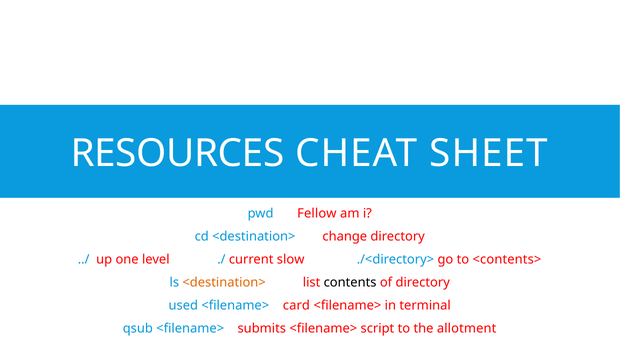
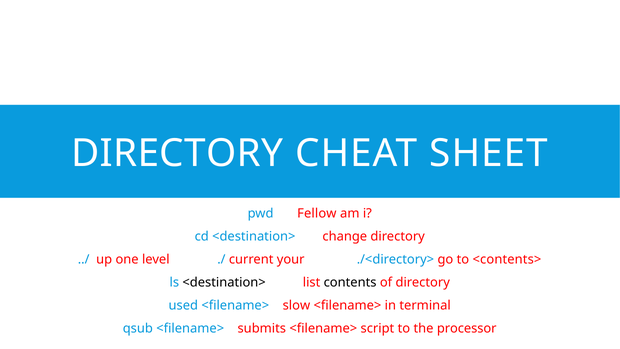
RESOURCES: RESOURCES -> DIRECTORY (177, 153)
slow: slow -> your (291, 259)
<destination> colour: orange -> black (224, 282)
card: card -> slow (296, 305)
allotment: allotment -> processor (467, 328)
